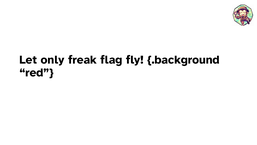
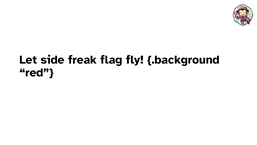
only: only -> side (53, 60)
